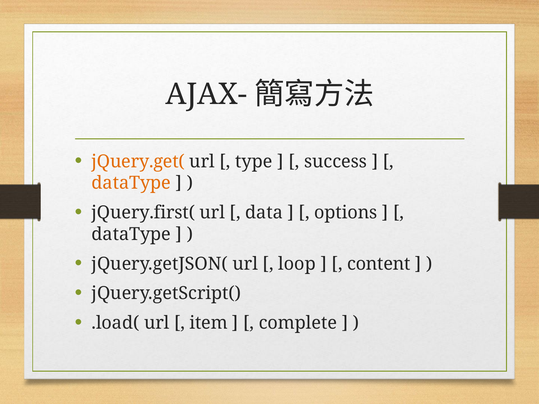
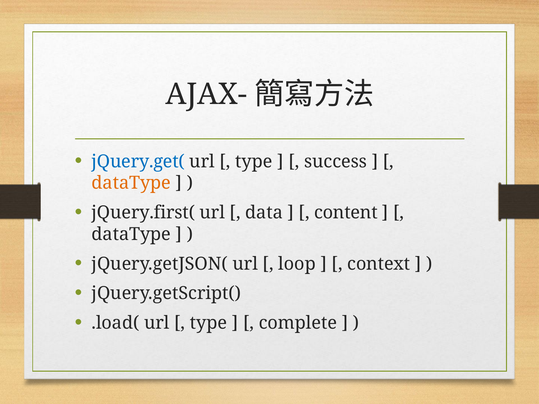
jQuery.get( colour: orange -> blue (138, 162)
options: options -> content (346, 213)
content: content -> context (379, 264)
item: item -> type (209, 323)
